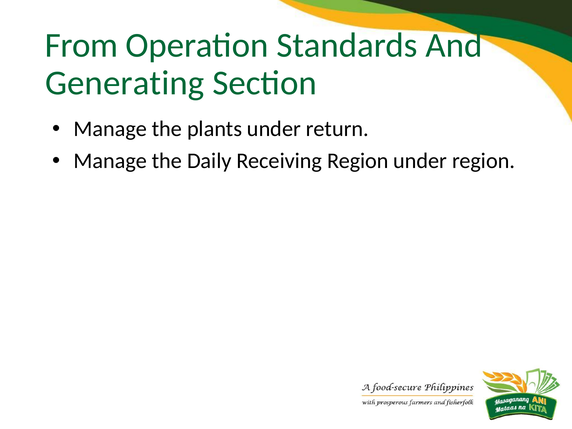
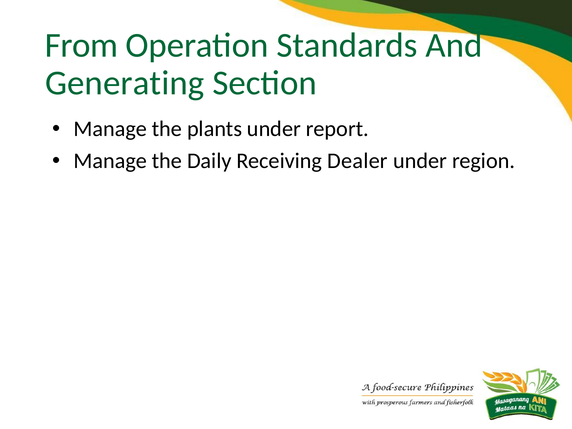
return: return -> report (337, 129)
Receiving Region: Region -> Dealer (358, 161)
